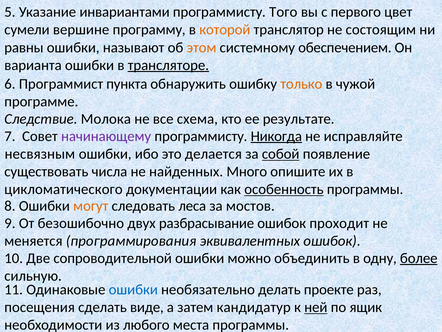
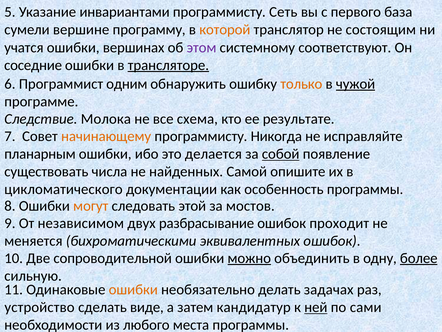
Того: Того -> Сеть (283, 12)
цвет: цвет -> база (398, 12)
равны: равны -> учатся (24, 47)
называют: называют -> вершинах (134, 47)
этом colour: orange -> purple (202, 47)
обеспечением: обеспечением -> соответствуют (345, 47)
варианта: варианта -> соседние (33, 65)
пункта: пункта -> одним (127, 84)
чужой underline: none -> present (356, 84)
начинающему colour: purple -> orange (106, 136)
Никогда underline: present -> none (276, 136)
несвязным: несвязным -> планарным (40, 154)
Много: Много -> Самой (247, 171)
особенность underline: present -> none (284, 189)
леса: леса -> этой (192, 206)
безошибочно: безошибочно -> независимом (81, 223)
программирования: программирования -> бихроматическими (131, 241)
можно underline: none -> present (249, 258)
ошибки colour: blue -> orange (133, 289)
проекте: проекте -> задачах (329, 289)
посещения: посещения -> устройство (40, 307)
ящик: ящик -> сами (366, 307)
